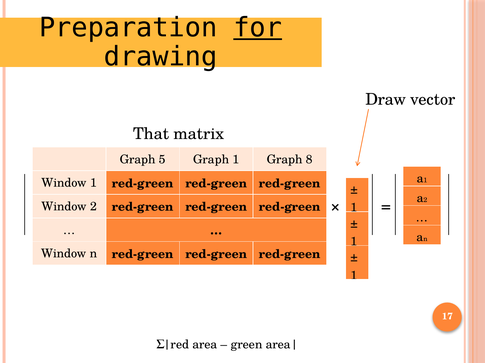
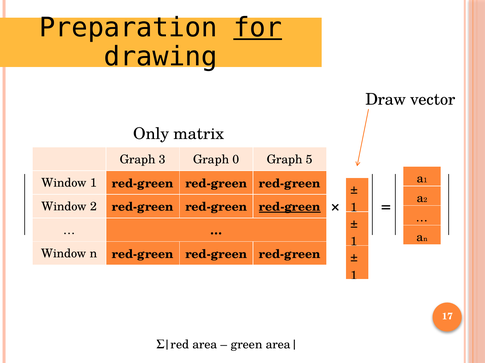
That: That -> Only (151, 134)
5: 5 -> 3 (162, 160)
Graph 1: 1 -> 0 (236, 160)
8: 8 -> 5 (309, 160)
red-green underline: none -> present (290, 207)
